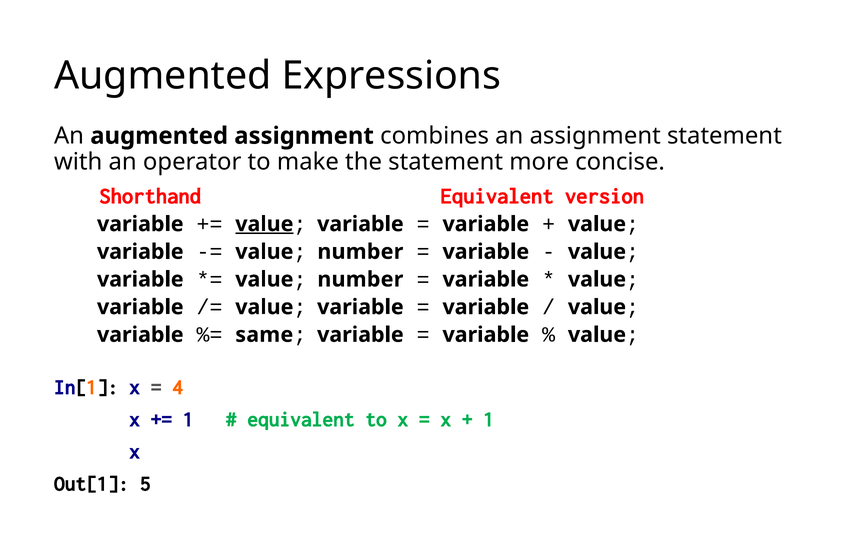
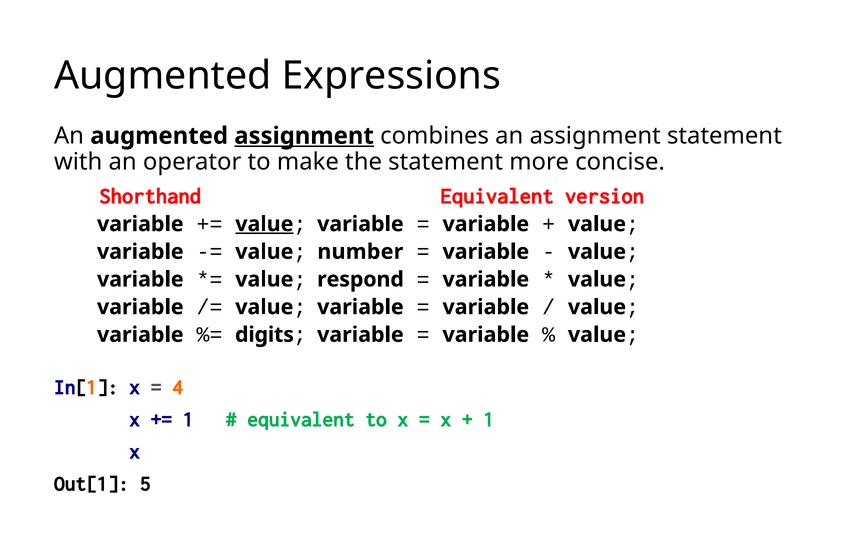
assignment underline: none -> present (304, 136)
number: number -> respond (361, 279)
same: same -> digits (264, 335)
